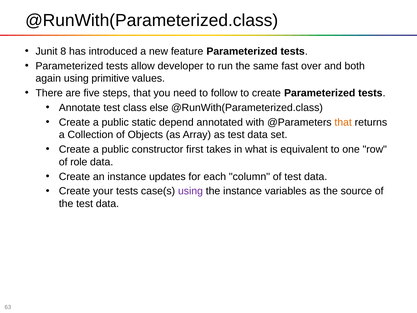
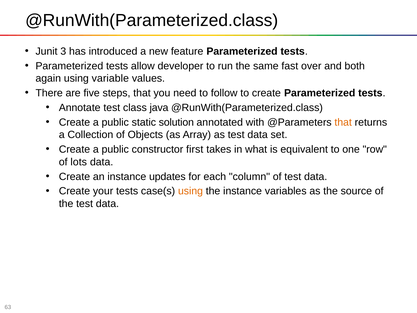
8: 8 -> 3 (63, 51)
primitive: primitive -> variable (110, 78)
else: else -> java (159, 108)
depend: depend -> solution (176, 122)
role: role -> lots (79, 162)
using colour: purple -> orange (190, 191)
